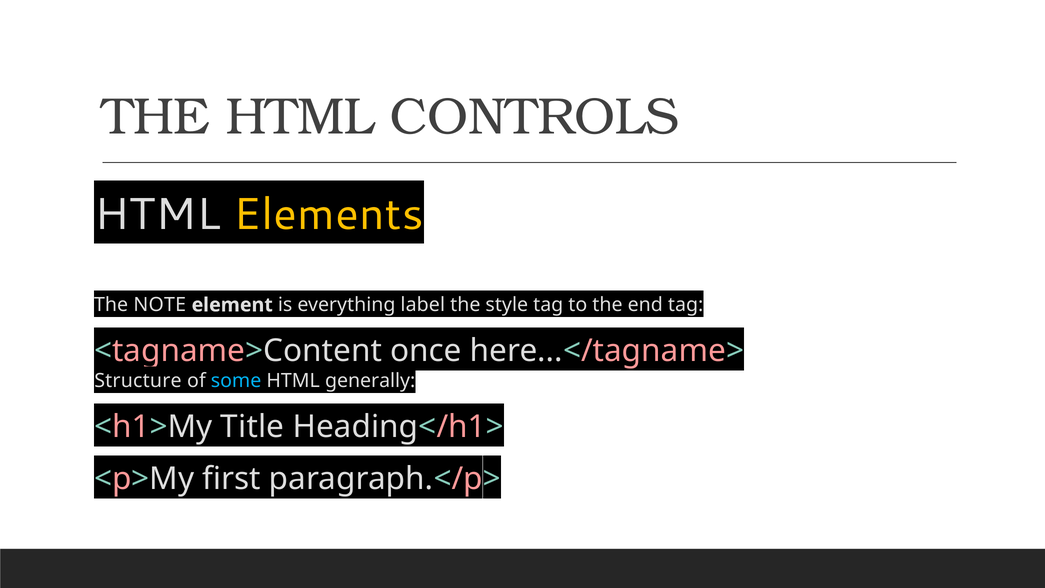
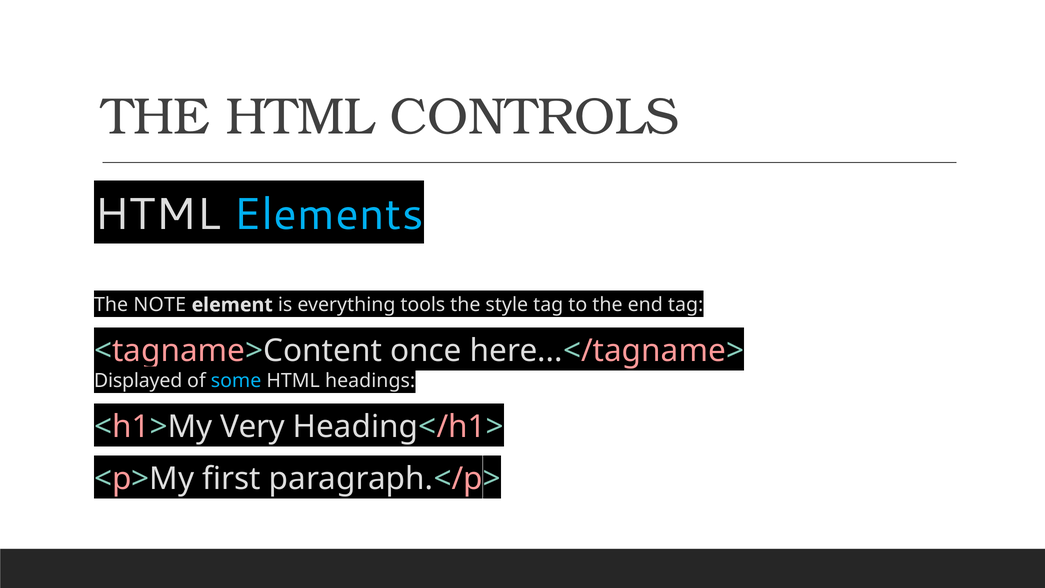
Elements colour: yellow -> light blue (328, 215)
label: label -> tools (423, 305)
Structure: Structure -> Displayed (138, 381)
generally: generally -> headings (370, 381)
Title: Title -> Very (253, 427)
